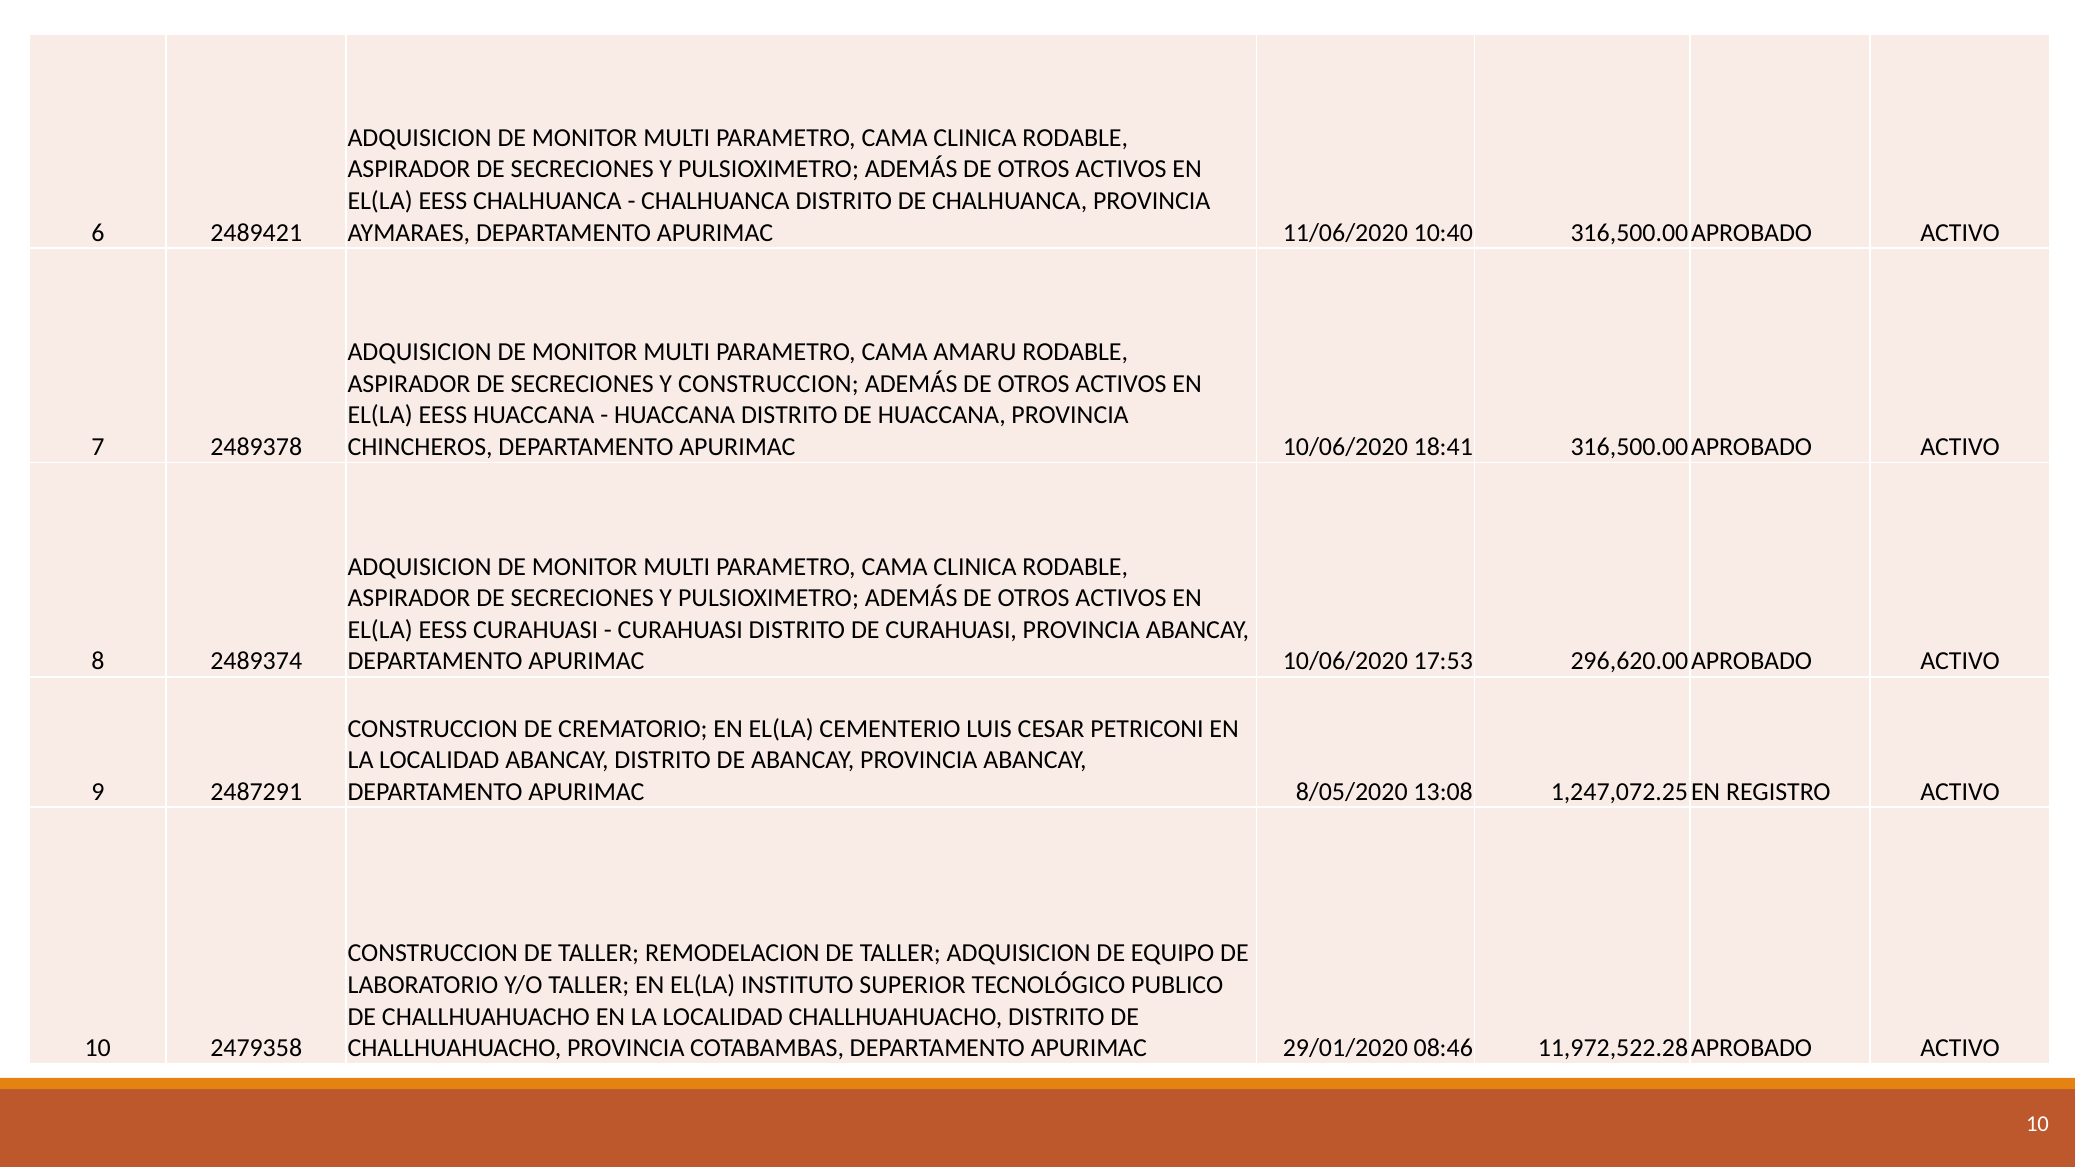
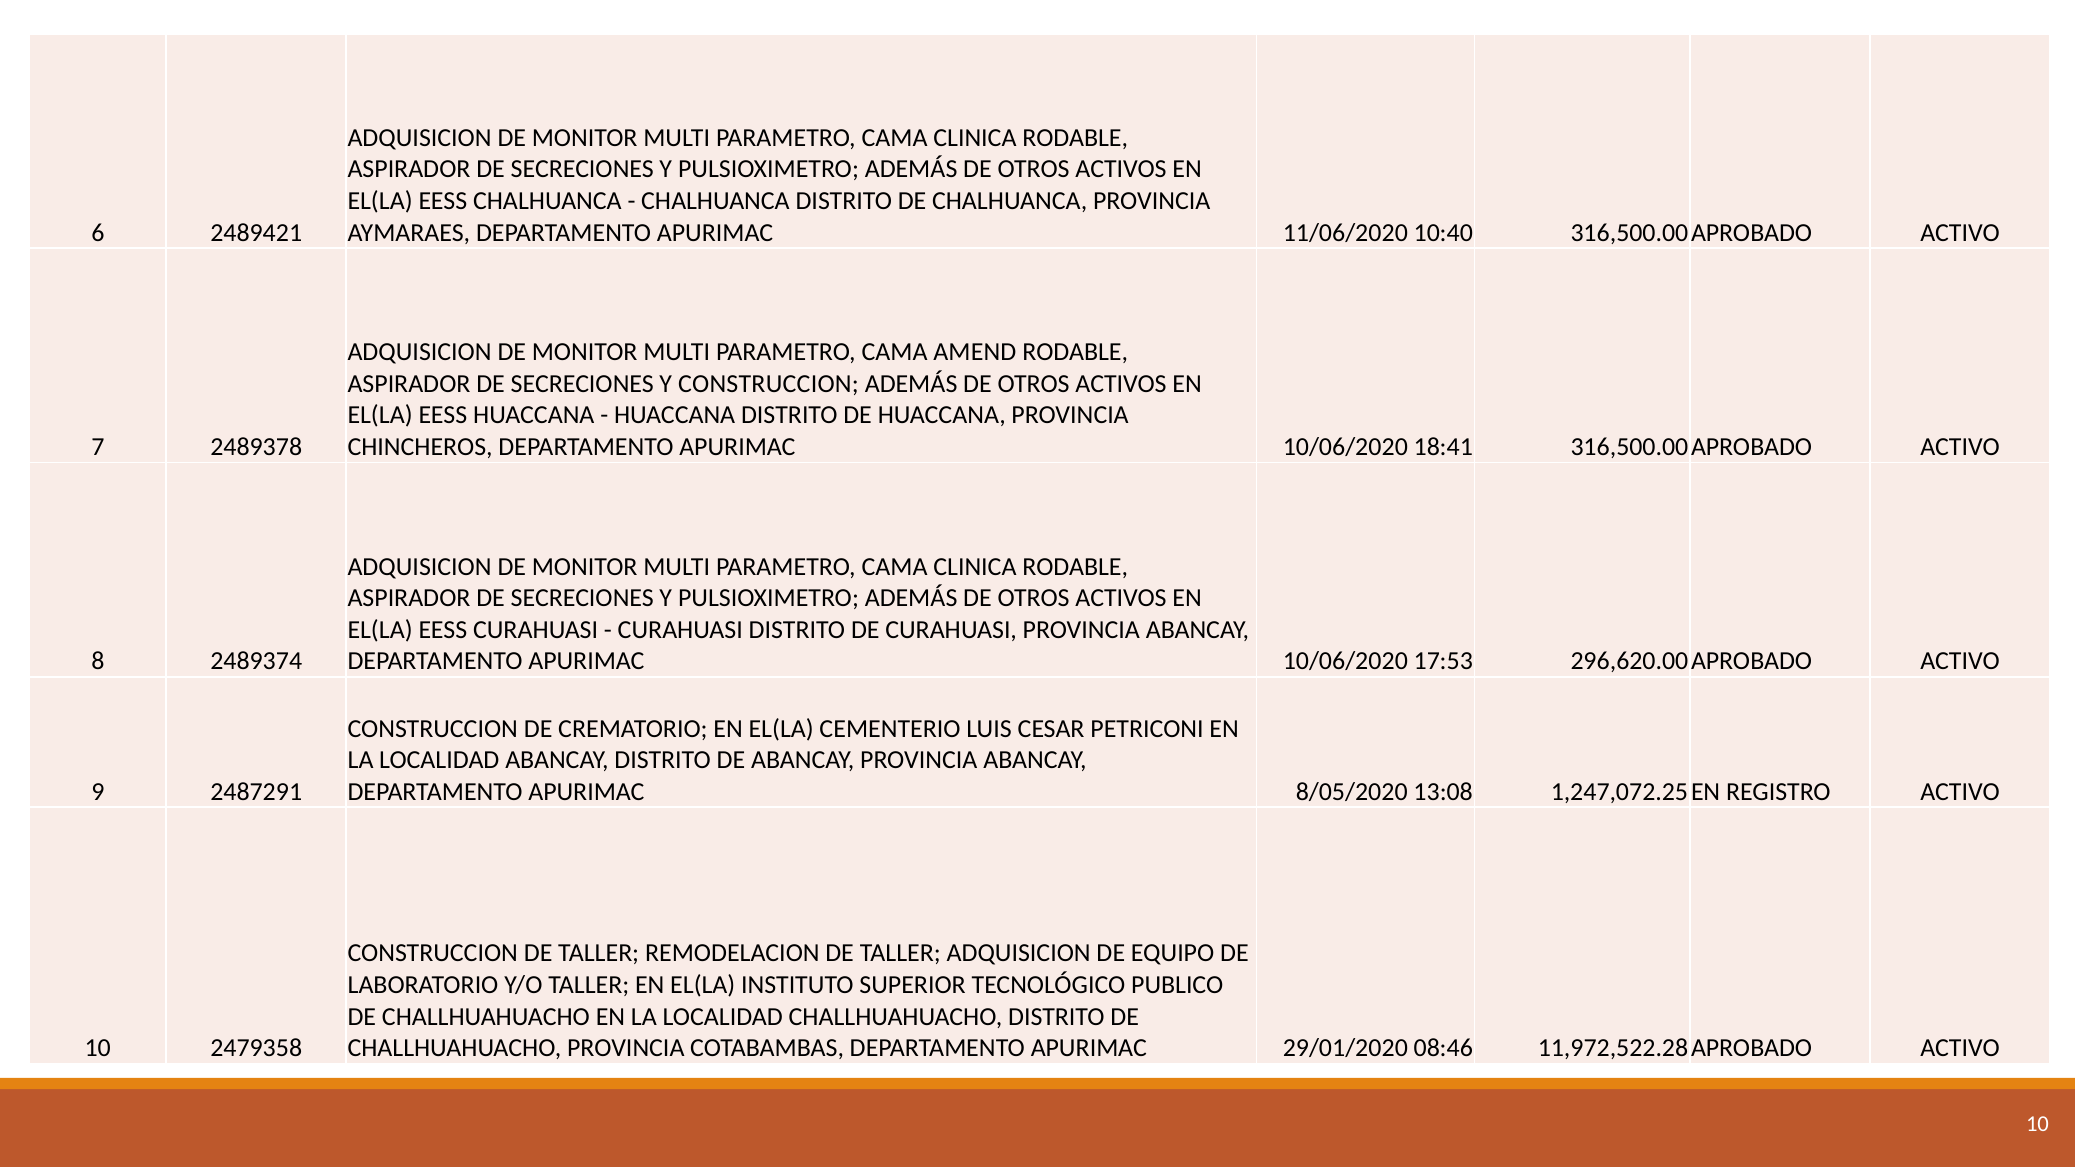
AMARU: AMARU -> AMEND (975, 352)
